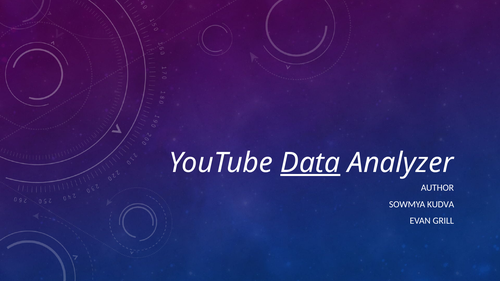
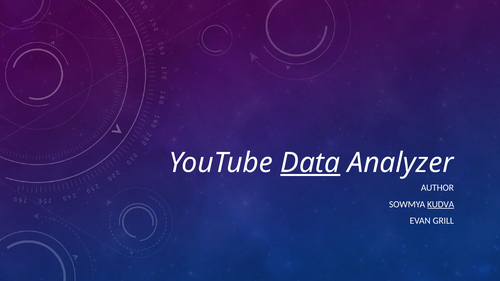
KUDVA underline: none -> present (441, 204)
